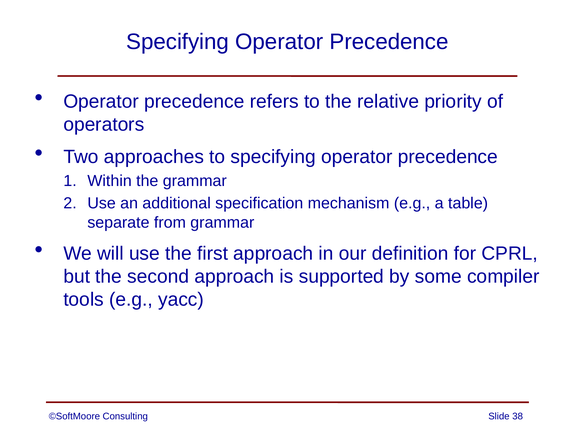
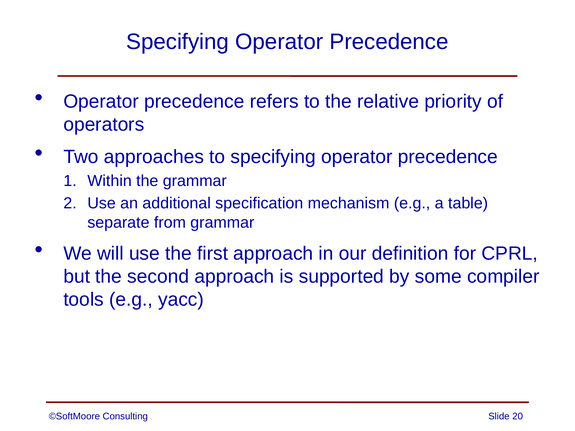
38: 38 -> 20 (518, 417)
